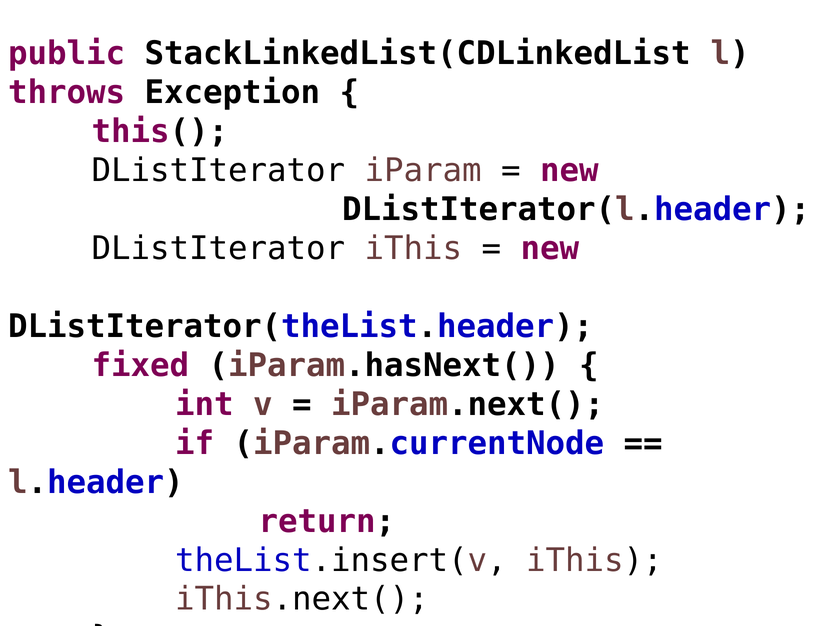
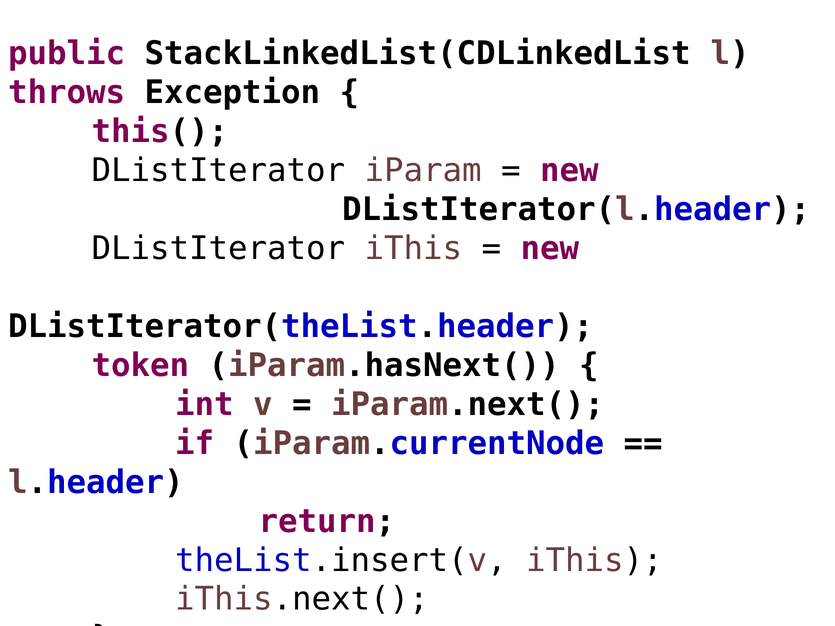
fixed: fixed -> token (140, 366)
